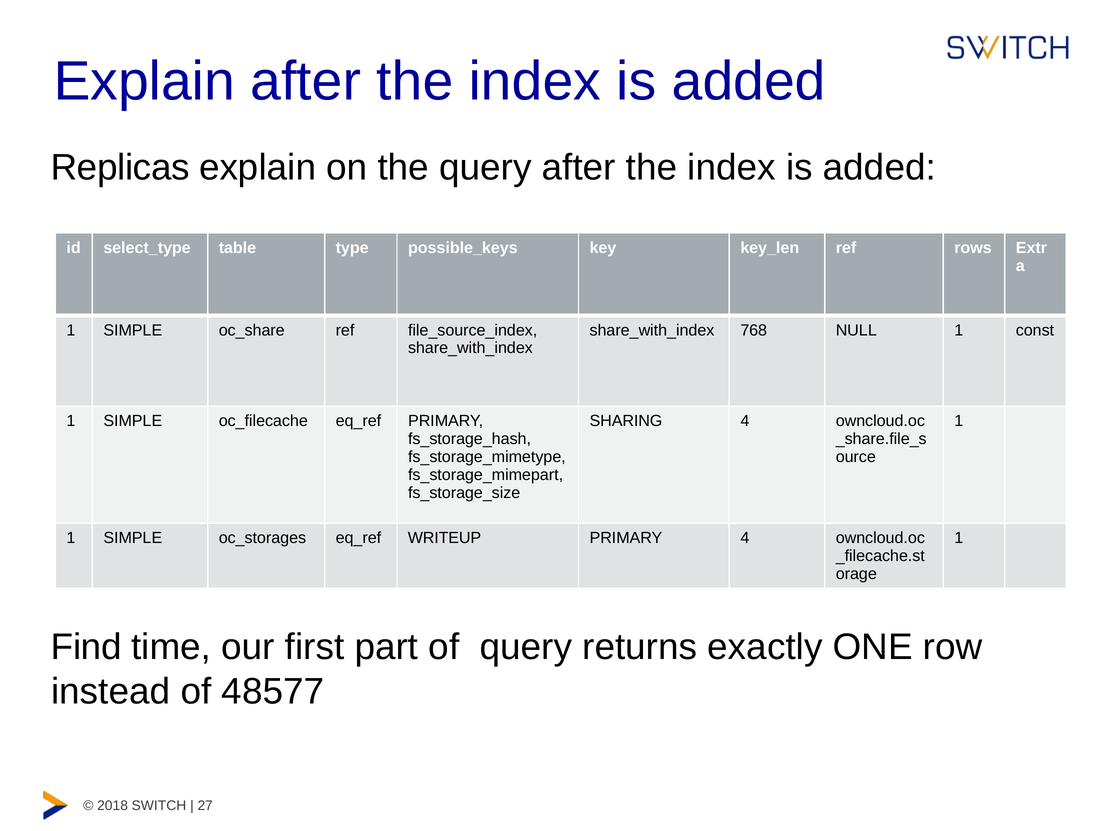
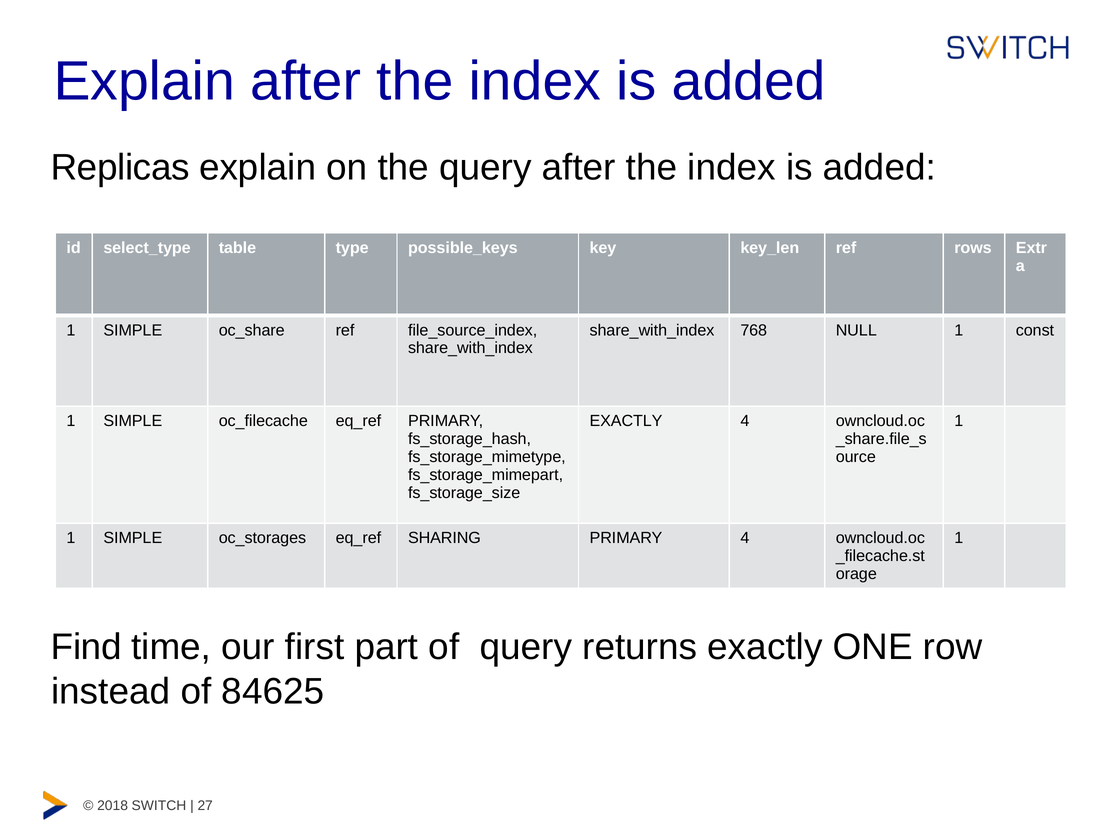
SHARING: SHARING -> EXACTLY (626, 421)
WRITEUP: WRITEUP -> SHARING (444, 538)
48577: 48577 -> 84625 (273, 691)
